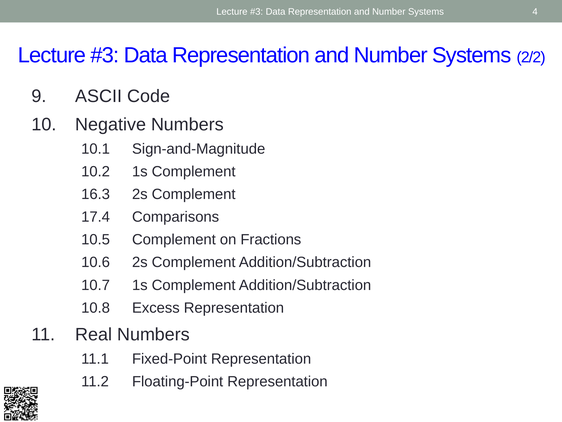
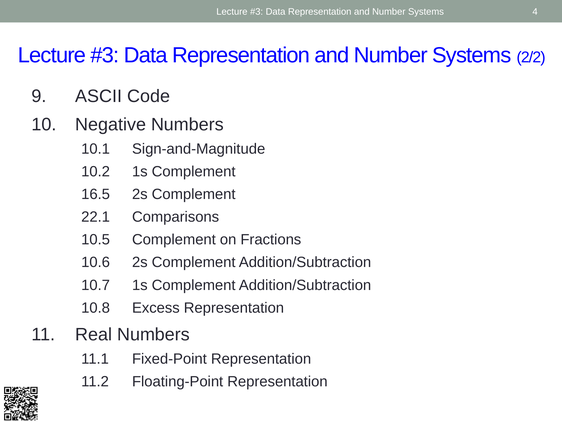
16.3: 16.3 -> 16.5 (96, 194)
17.4: 17.4 -> 22.1 (96, 217)
